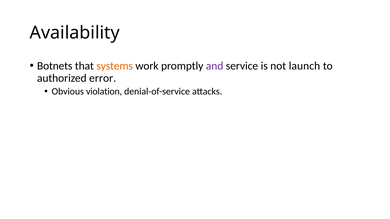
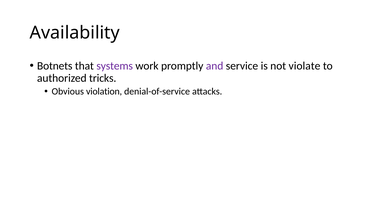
systems colour: orange -> purple (115, 66)
launch: launch -> violate (304, 66)
error: error -> tricks (103, 78)
